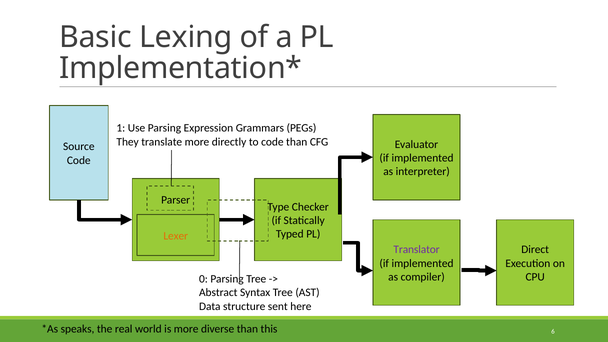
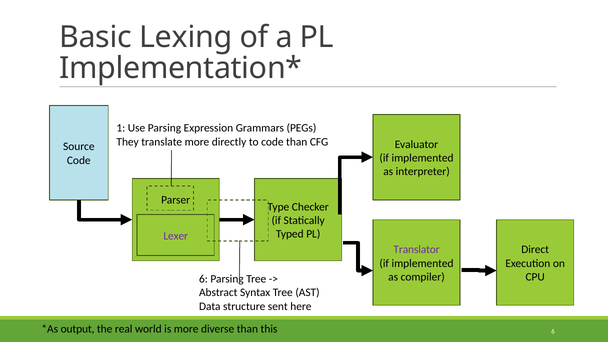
Lexer colour: orange -> purple (176, 236)
0: 0 -> 6 (203, 279)
speaks: speaks -> output (78, 329)
